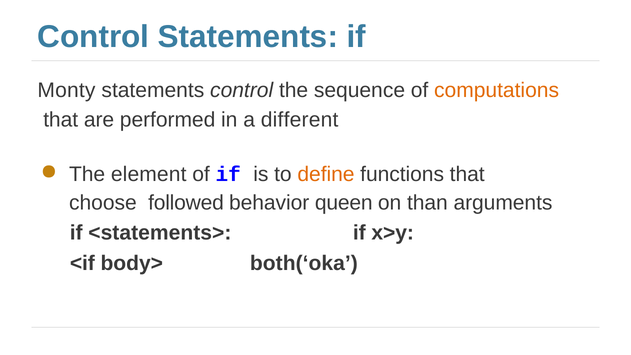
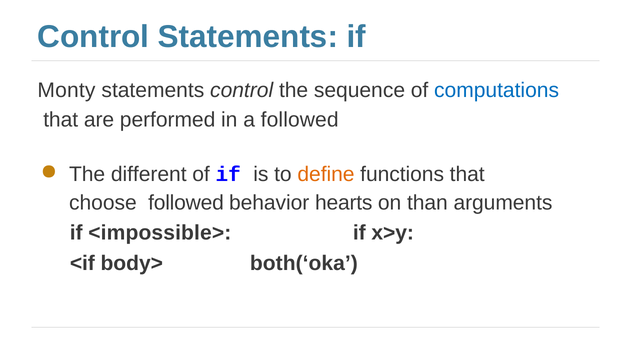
computations colour: orange -> blue (497, 90)
a different: different -> followed (300, 120)
element: element -> different (149, 174)
queen: queen -> hearts (344, 203)
<statements>: <statements> -> <impossible> (160, 233)
